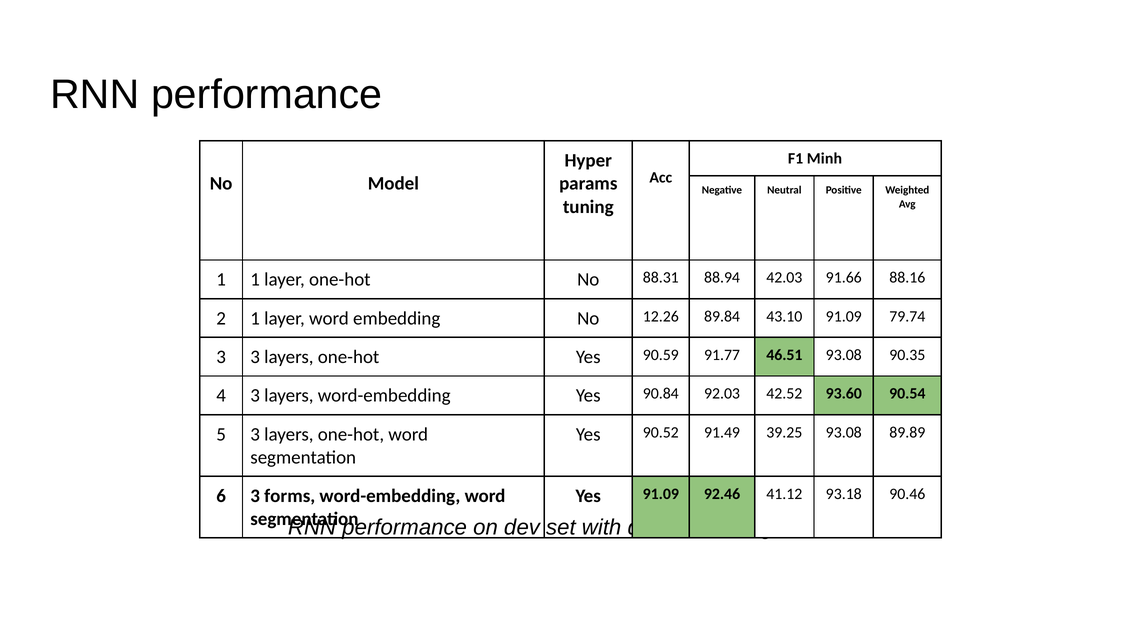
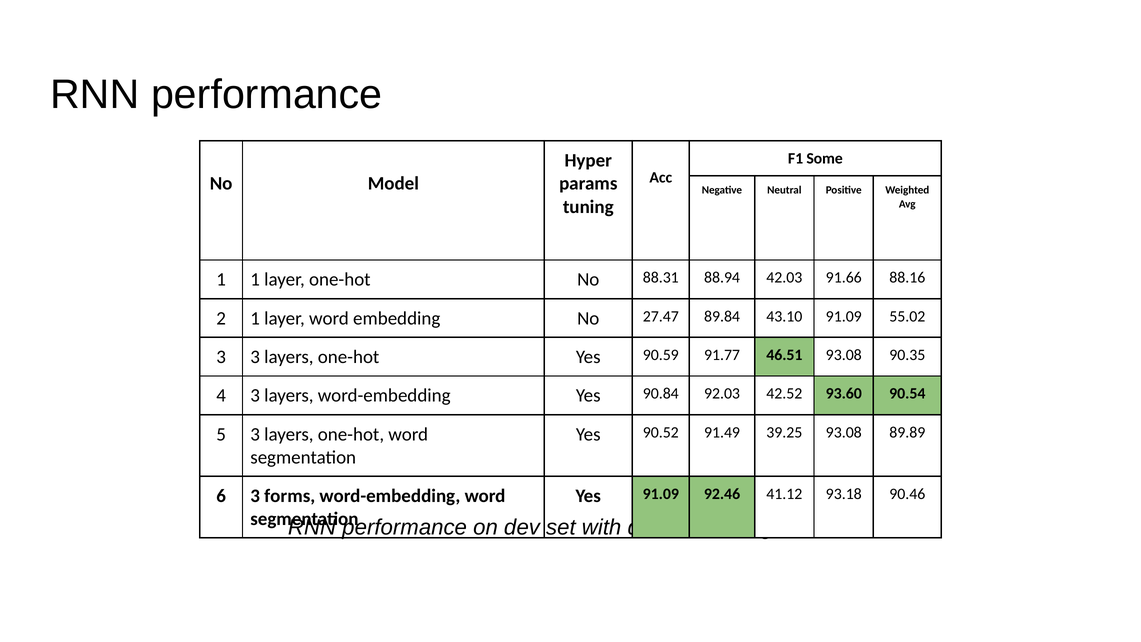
Minh: Minh -> Some (825, 158)
12.26: 12.26 -> 27.47 (661, 316)
79.74: 79.74 -> 55.02 (907, 316)
